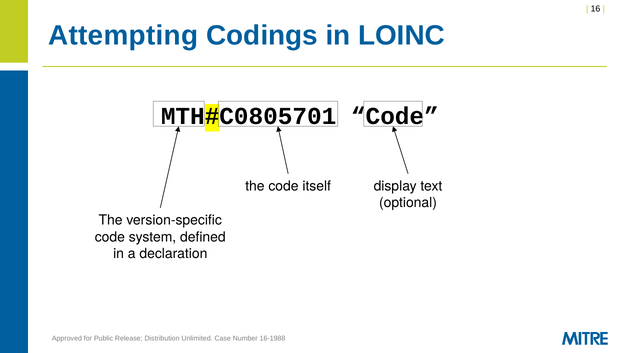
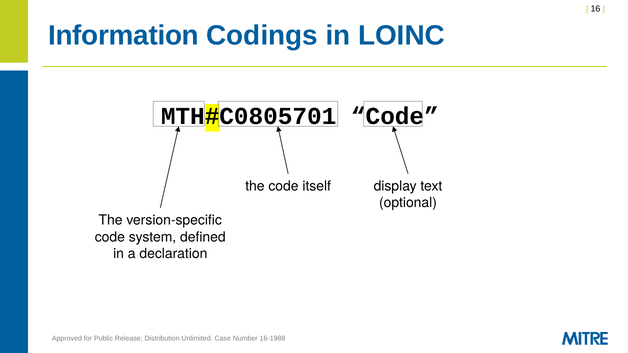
Attempting: Attempting -> Information (123, 36)
